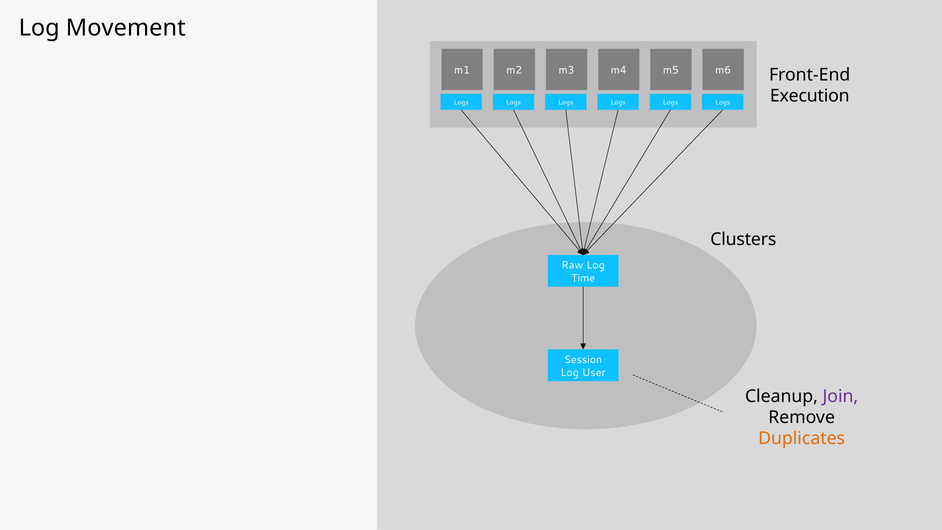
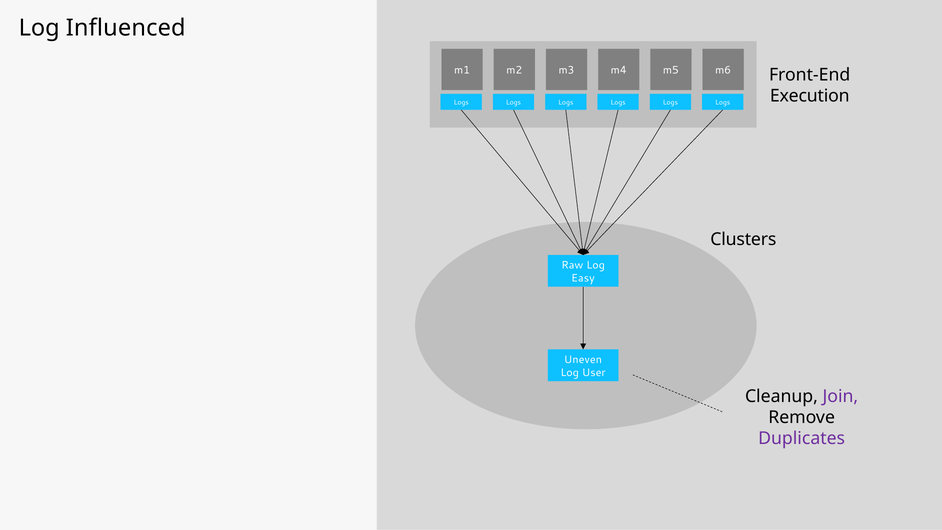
Movement: Movement -> Influenced (126, 28)
Time: Time -> Easy (583, 278)
Session: Session -> Uneven (583, 359)
Duplicates colour: orange -> purple (802, 438)
